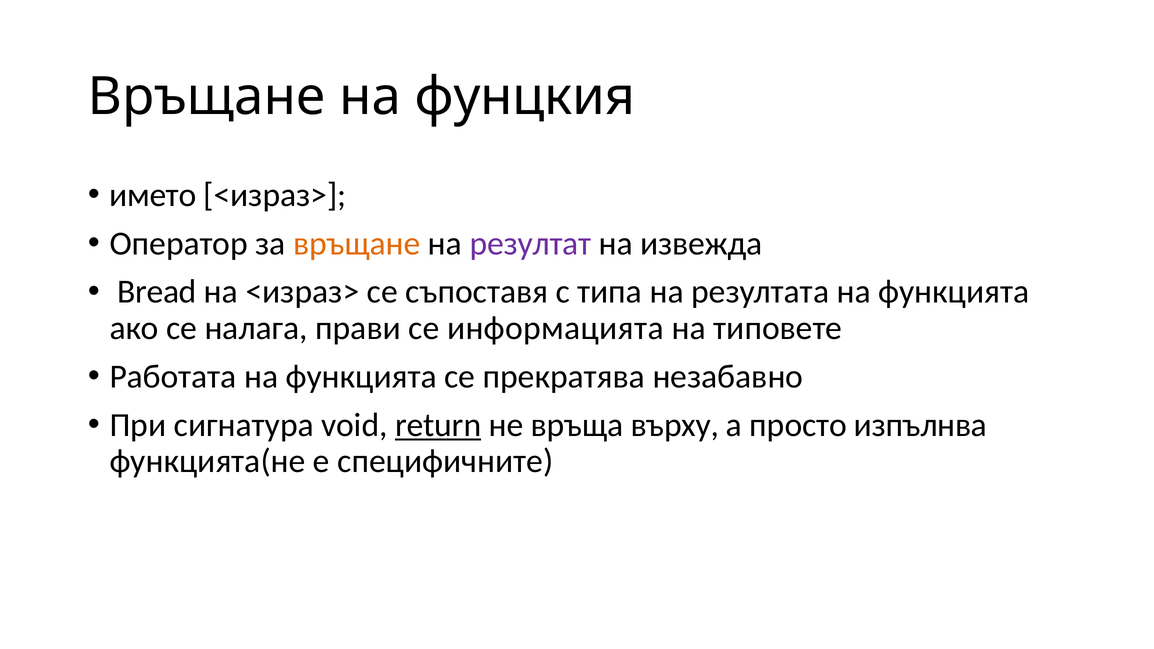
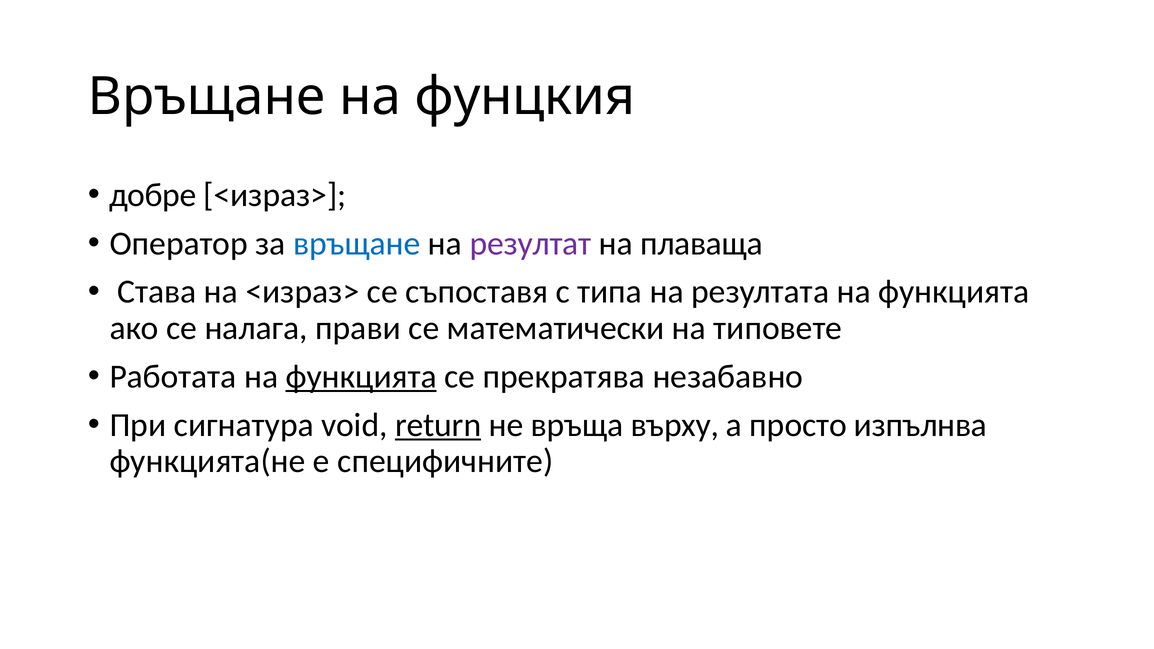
името: името -> добре (153, 195)
връщане colour: orange -> blue (357, 243)
извежда: извежда -> плаваща (702, 243)
Bread: Bread -> Става (157, 292)
информацията: информацията -> математически (556, 328)
функцията underline: none -> present (361, 377)
